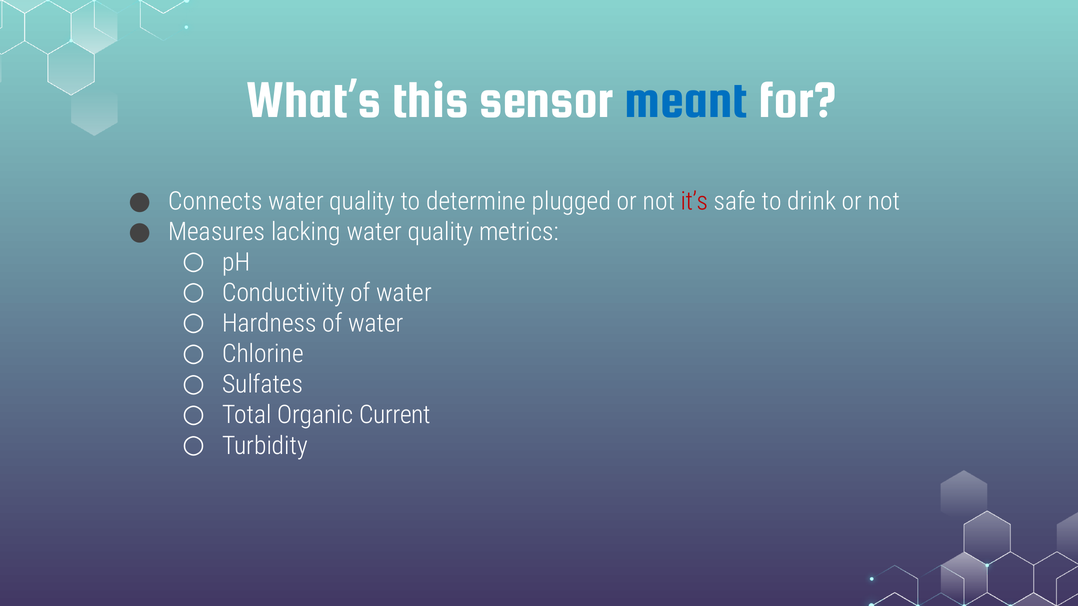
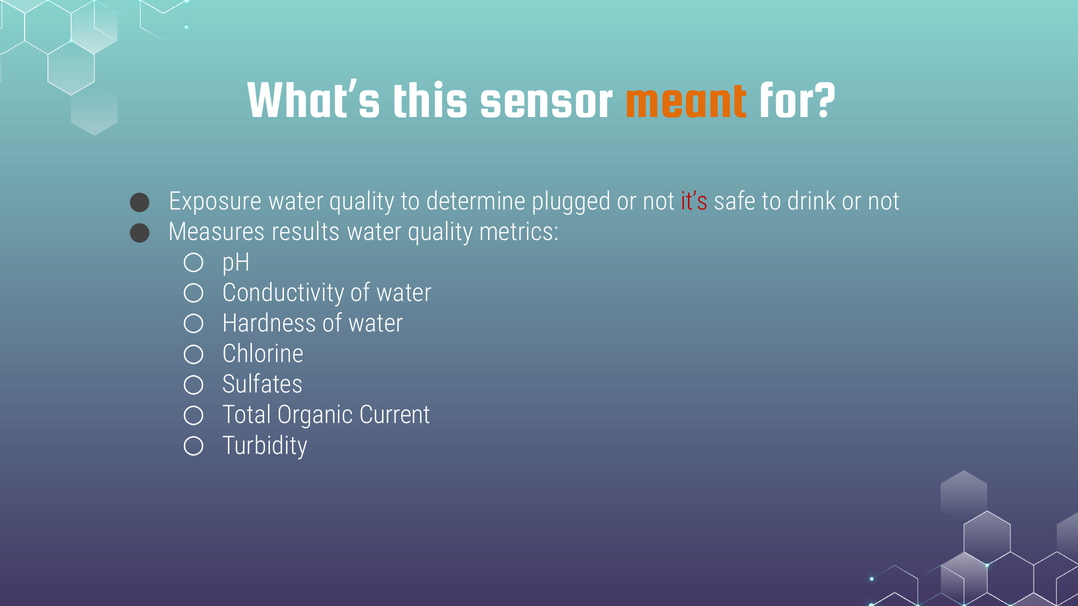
meant colour: blue -> orange (686, 99)
Connects: Connects -> Exposure (215, 201)
lacking: lacking -> results (306, 232)
